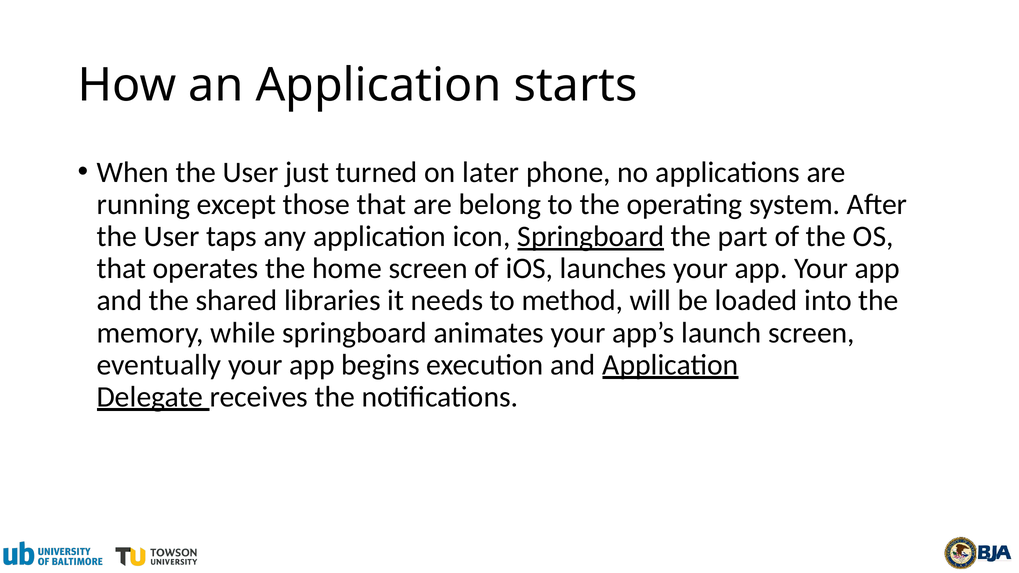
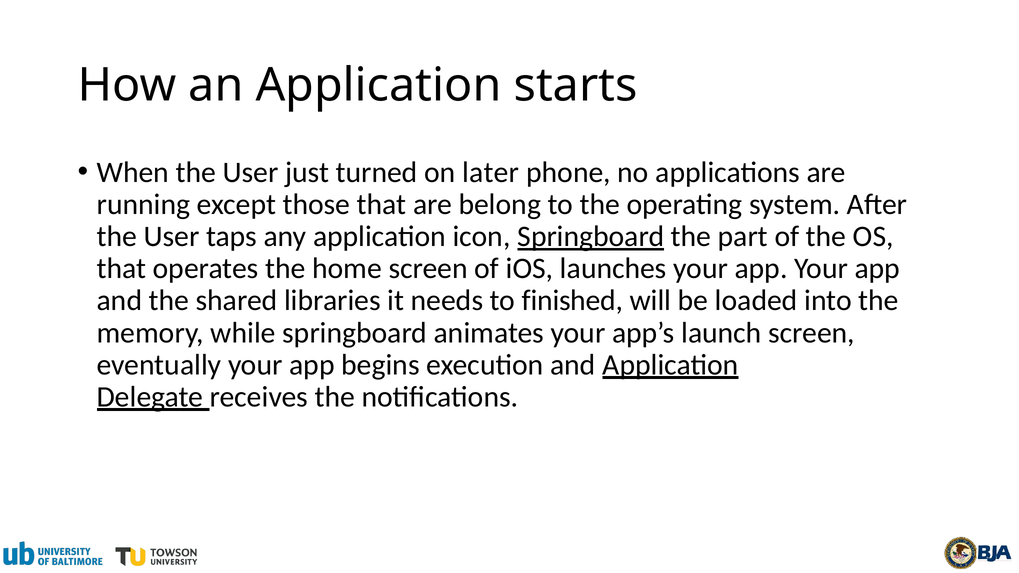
method: method -> finished (572, 301)
